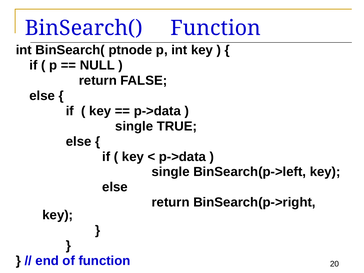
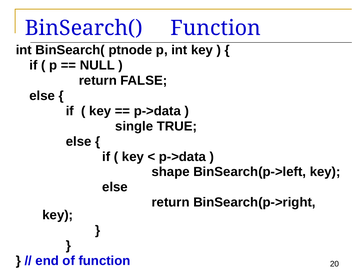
single: single -> shape (171, 172)
